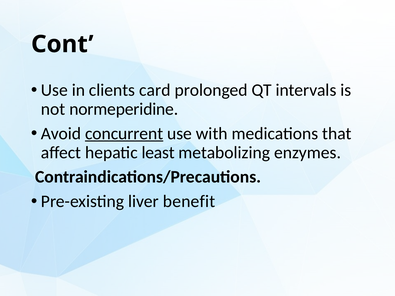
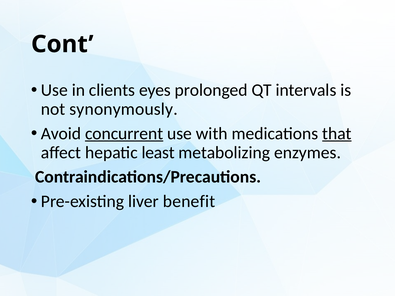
card: card -> eyes (155, 90)
normeperidine: normeperidine -> synonymously (124, 109)
that underline: none -> present (337, 134)
